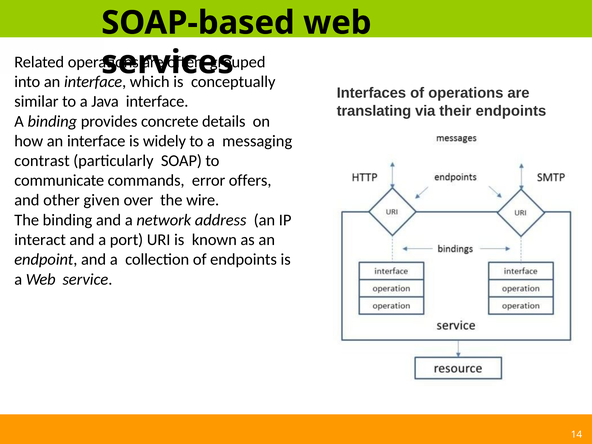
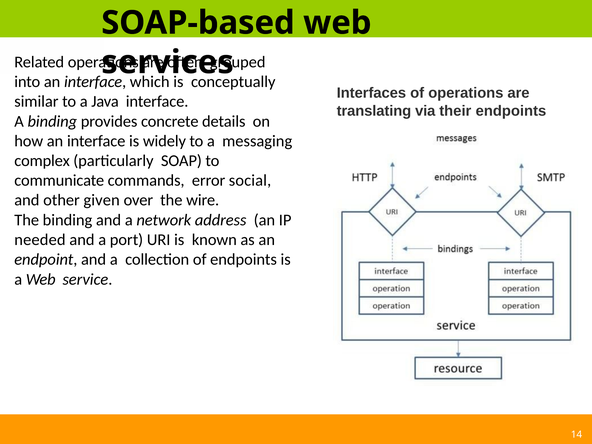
contrast: contrast -> complex (42, 161)
offers: offers -> social (250, 180)
interact: interact -> needed (40, 240)
